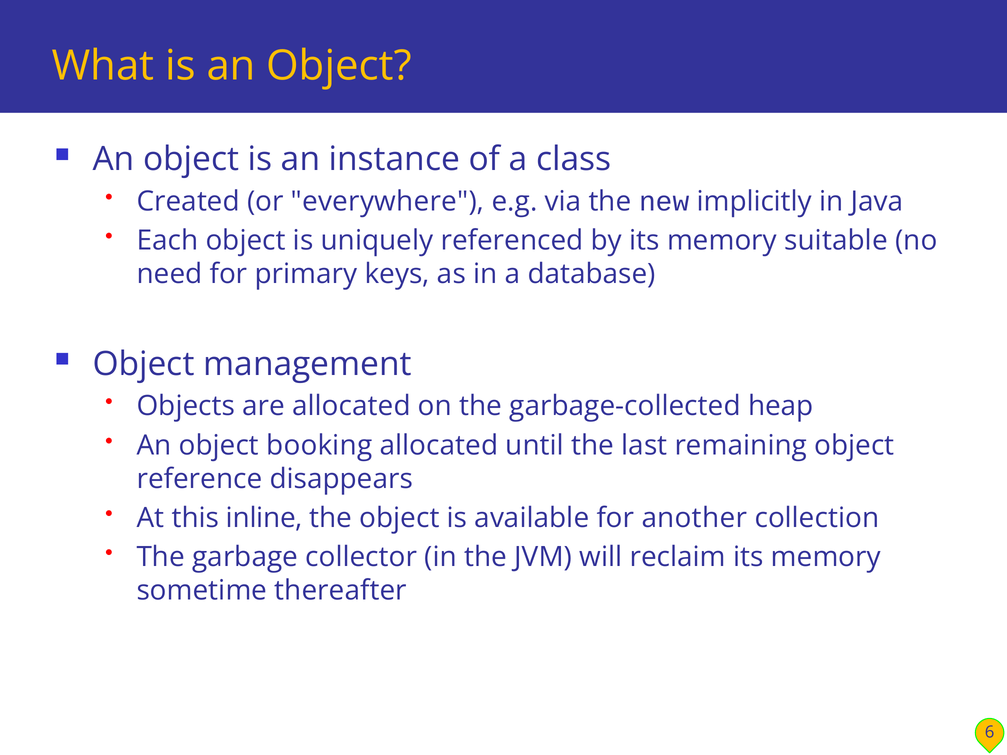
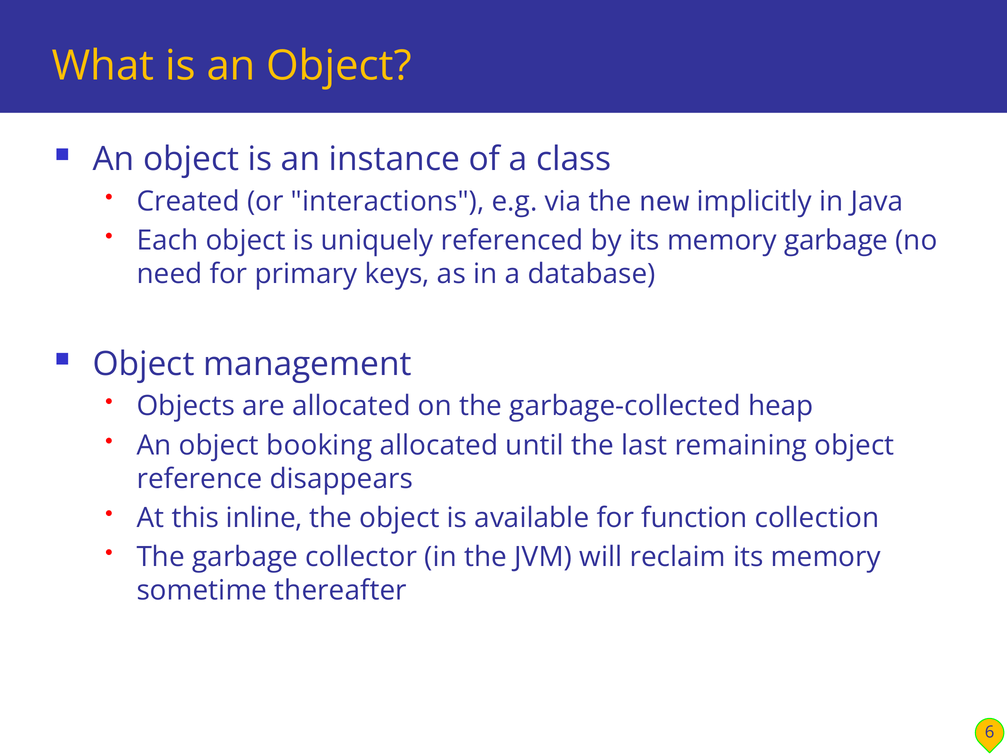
everywhere: everywhere -> interactions (388, 201)
memory suitable: suitable -> garbage (836, 241)
another: another -> function (695, 518)
